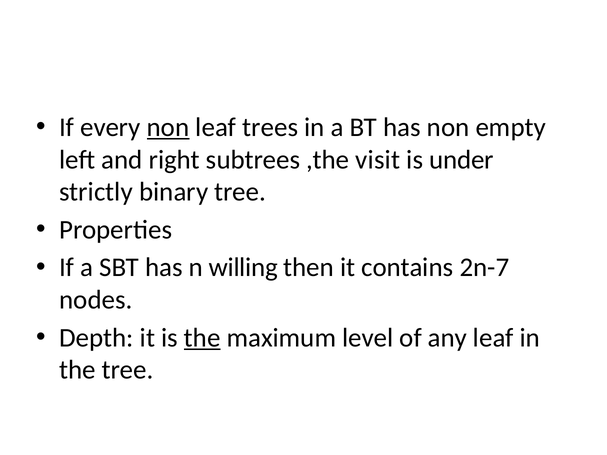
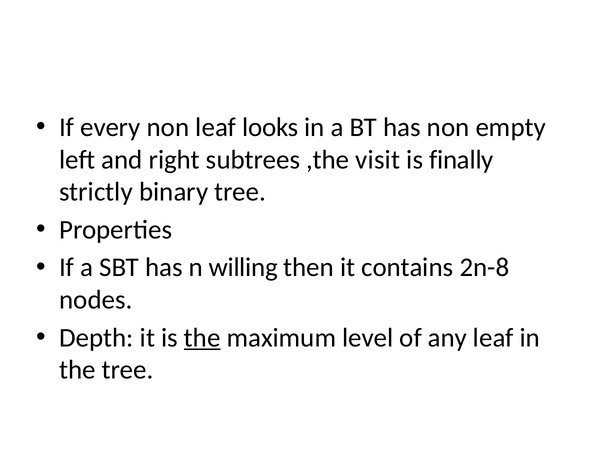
non underline: present -> none (168, 127)
trees: trees -> looks (270, 127)
under: under -> finally (461, 160)
2n-7: 2n-7 -> 2n-8 (484, 268)
